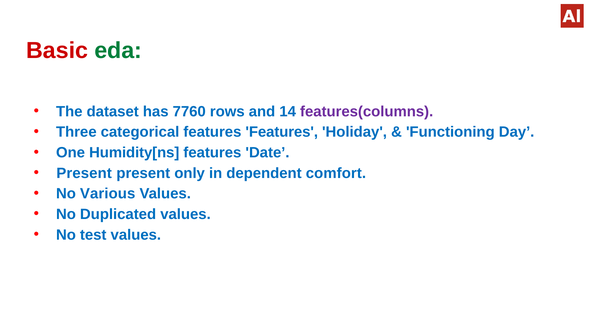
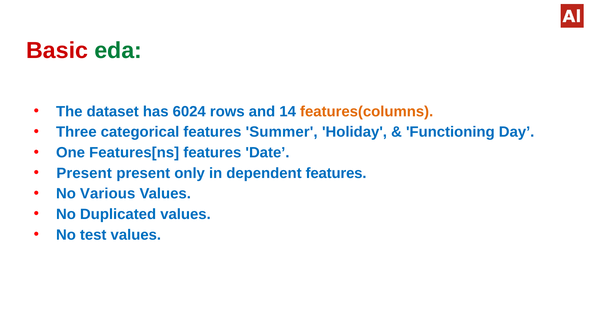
7760: 7760 -> 6024 (189, 112)
features(columns colour: purple -> orange (367, 112)
features Features: Features -> Summer (282, 132)
Humidity[ns: Humidity[ns -> Features[ns (134, 153)
dependent comfort: comfort -> features (336, 173)
